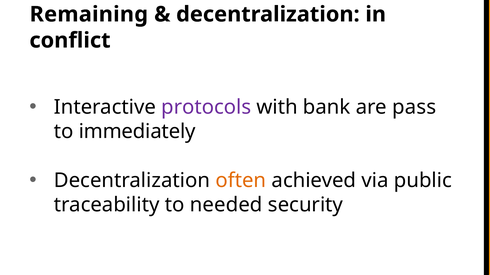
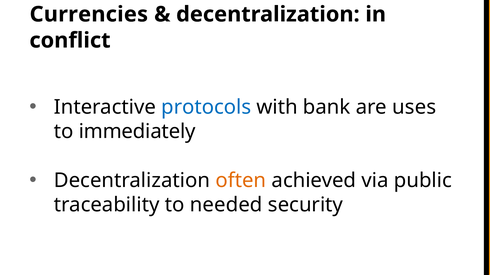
Remaining: Remaining -> Currencies (89, 14)
protocols colour: purple -> blue (206, 107)
pass: pass -> uses (414, 107)
